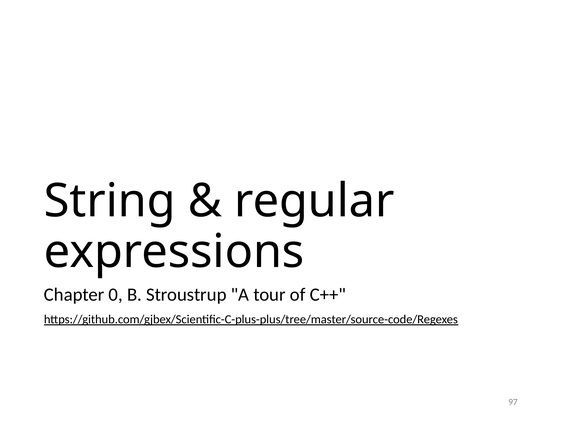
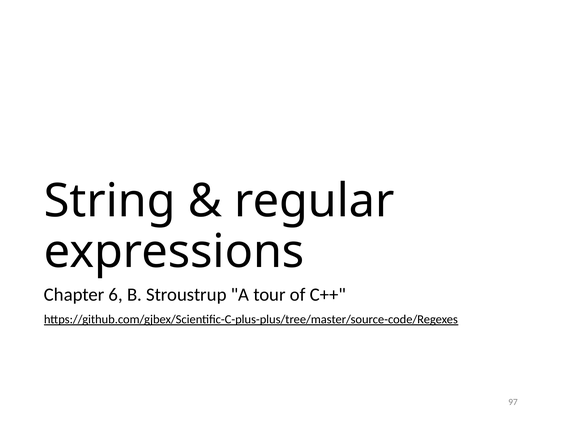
0: 0 -> 6 (116, 295)
